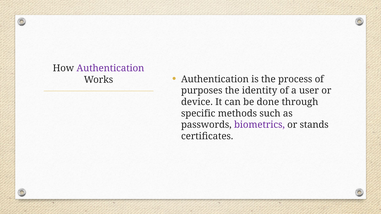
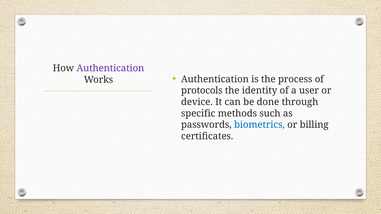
purposes: purposes -> protocols (202, 91)
biometrics colour: purple -> blue (259, 125)
stands: stands -> billing (314, 125)
